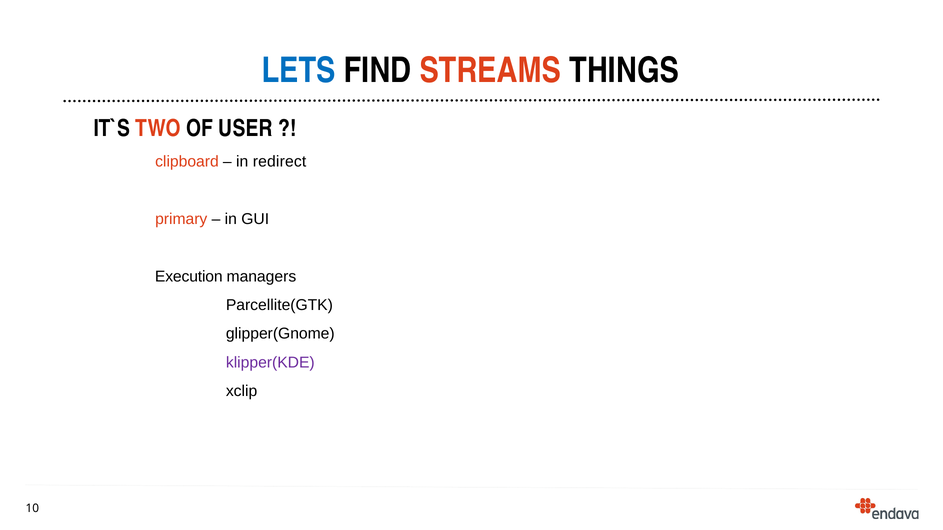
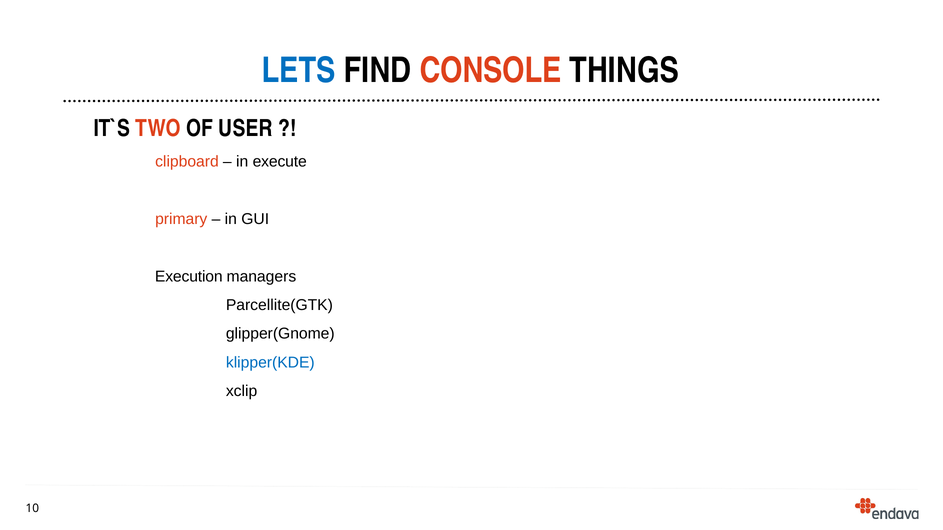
STREAMS: STREAMS -> CONSOLE (490, 71)
redirect: redirect -> execute (280, 162)
klipper(KDE colour: purple -> blue (270, 363)
